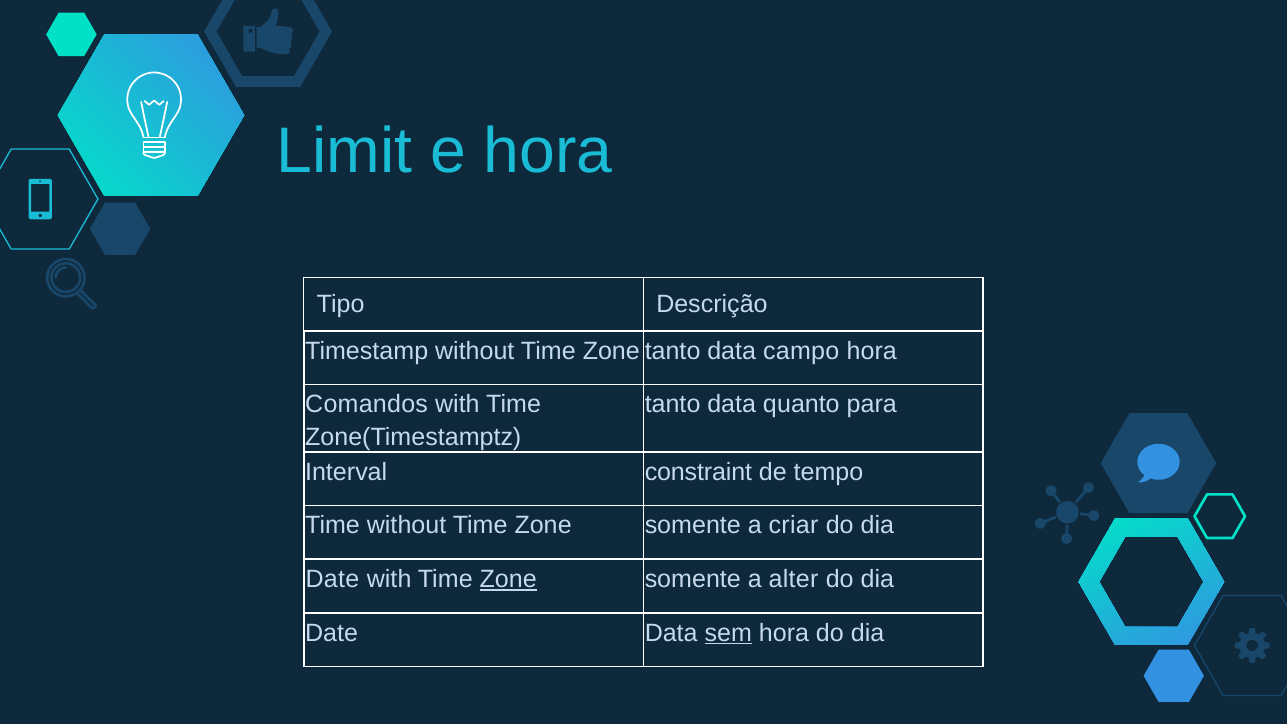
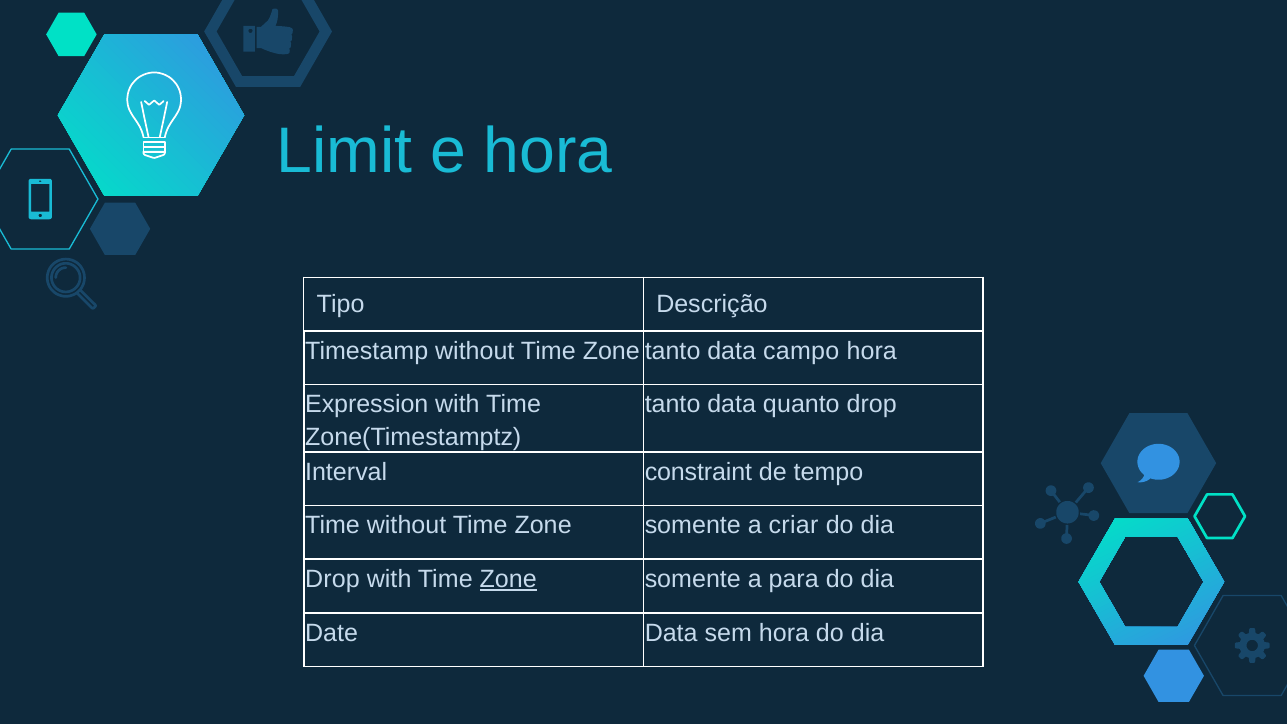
Comandos: Comandos -> Expression (367, 405)
quanto para: para -> drop (872, 405)
Date: Date -> Drop (332, 579)
alter: alter -> para (794, 579)
sem underline: present -> none (728, 633)
